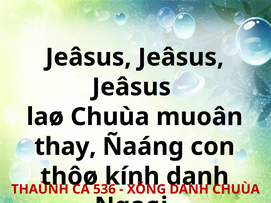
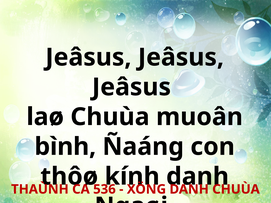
thay: thay -> bình (65, 147)
